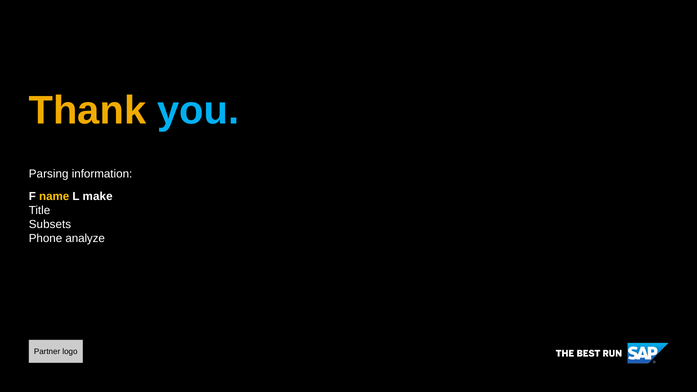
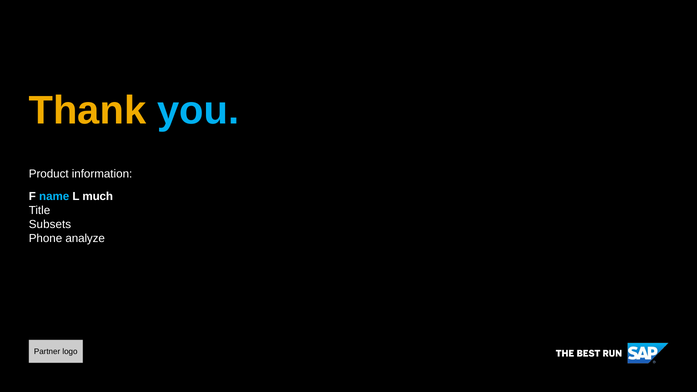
Parsing: Parsing -> Product (49, 174)
name colour: yellow -> light blue (54, 196)
make: make -> much (98, 196)
